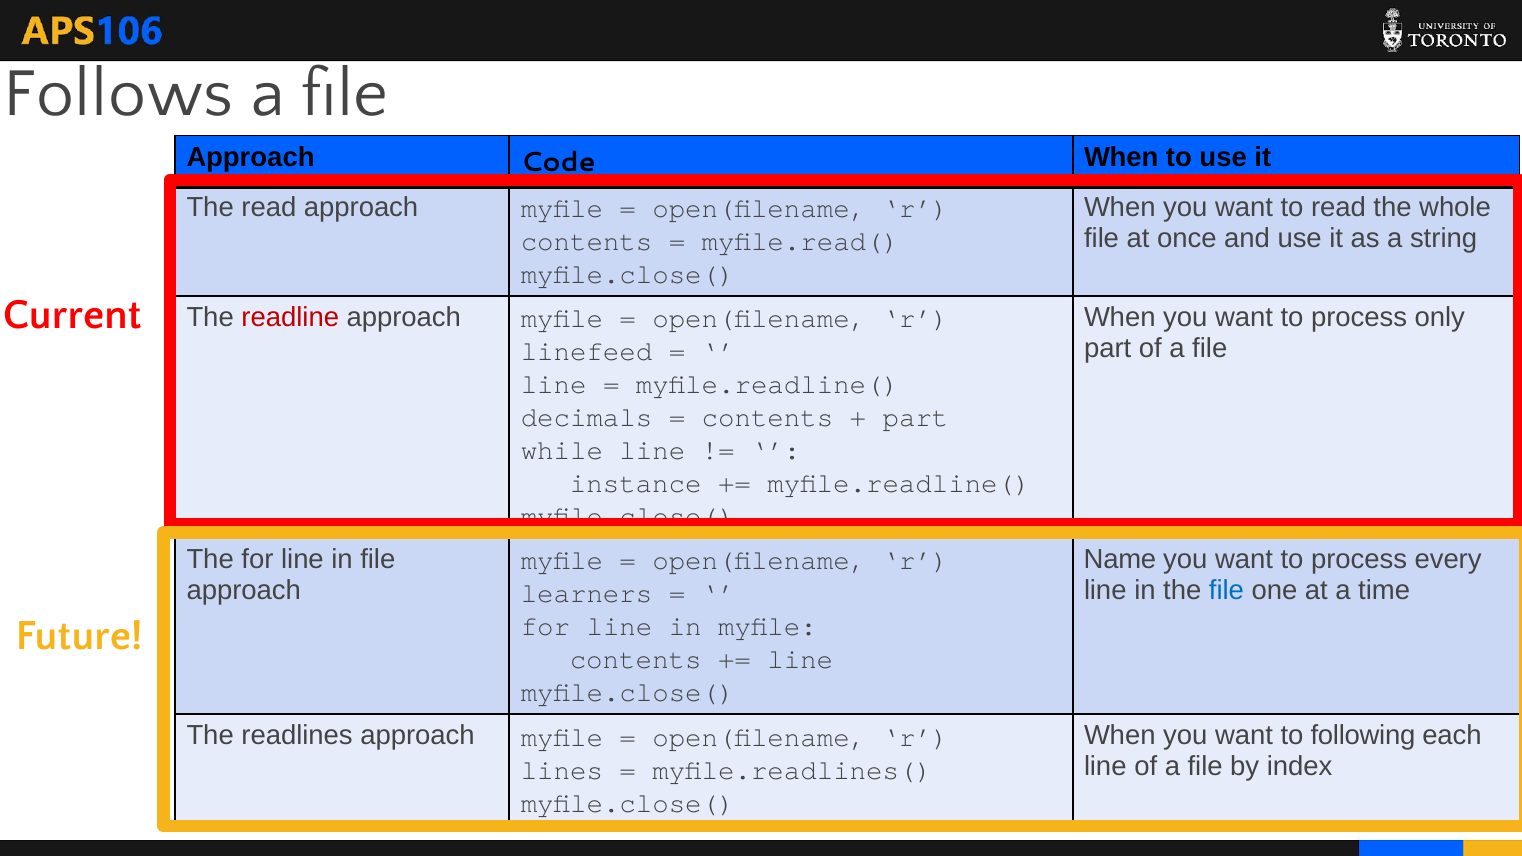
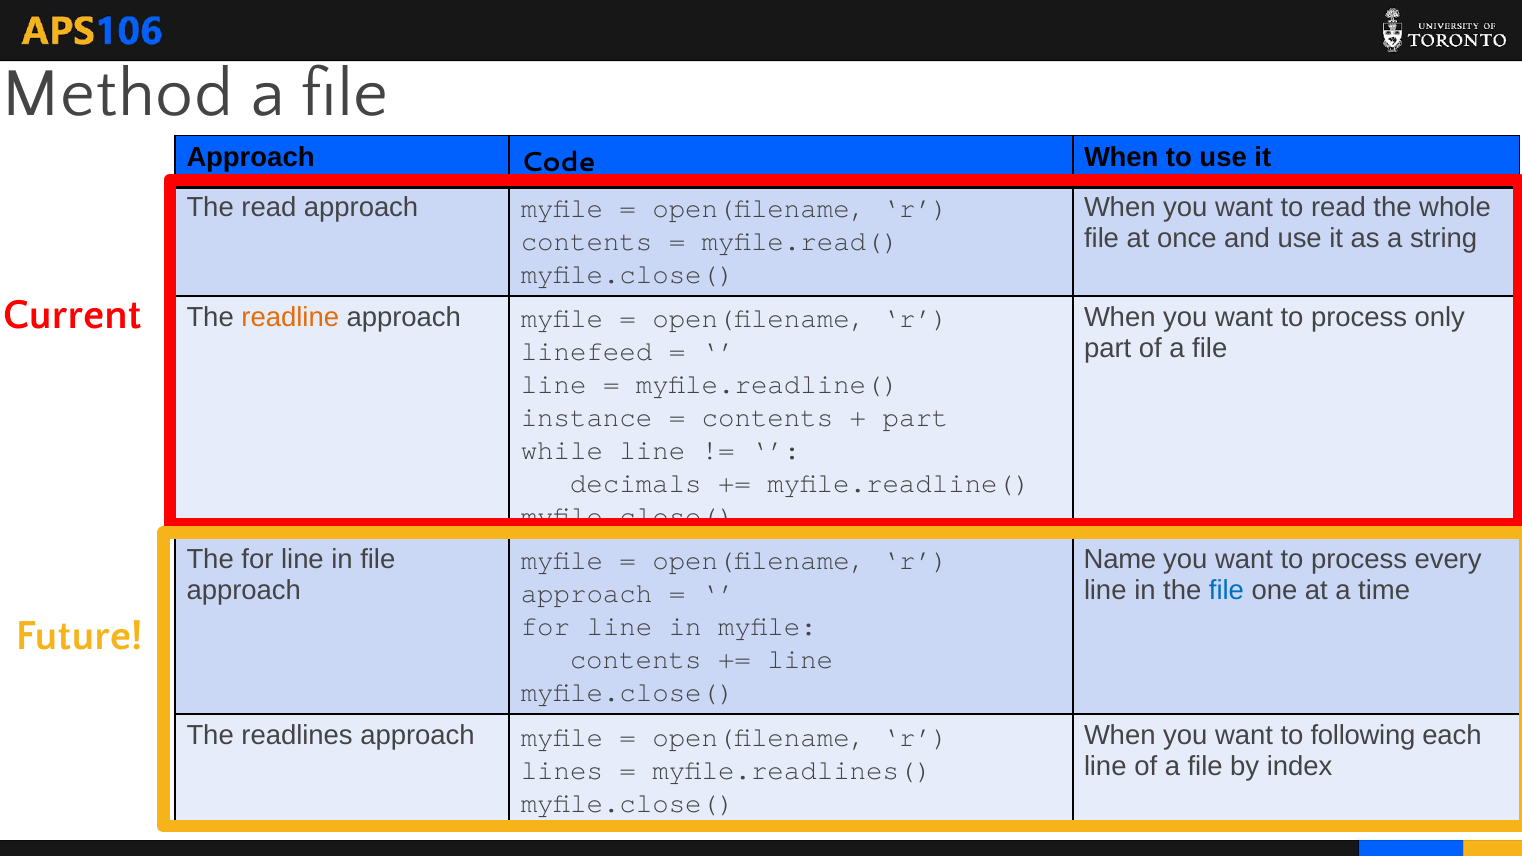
Follows: Follows -> Method (118, 93)
readline colour: red -> orange (290, 318)
decimals: decimals -> instance (587, 418)
instance: instance -> decimals (636, 484)
learners: learners -> approach (587, 594)
